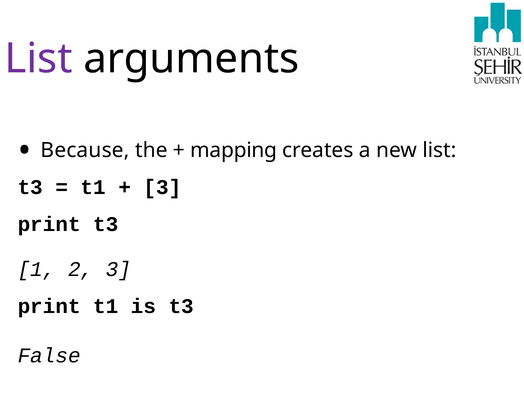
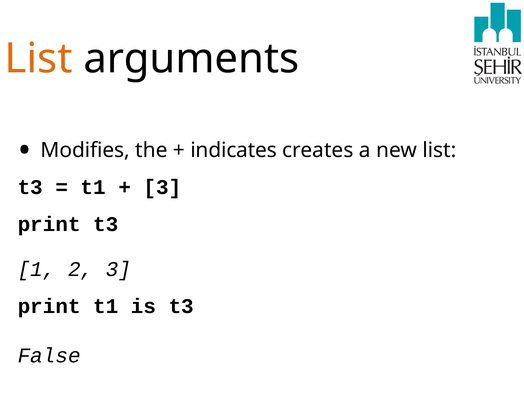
List colour: purple -> orange (39, 59)
Because: Because -> Modifies (85, 150)
mapping: mapping -> indicates (234, 150)
